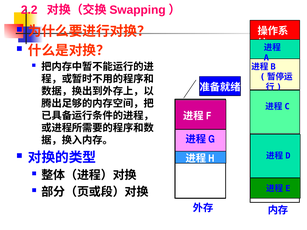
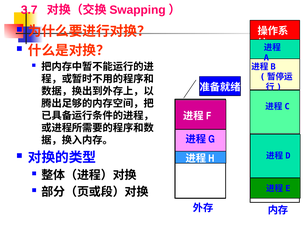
2.2: 2.2 -> 3.7 (29, 10)
